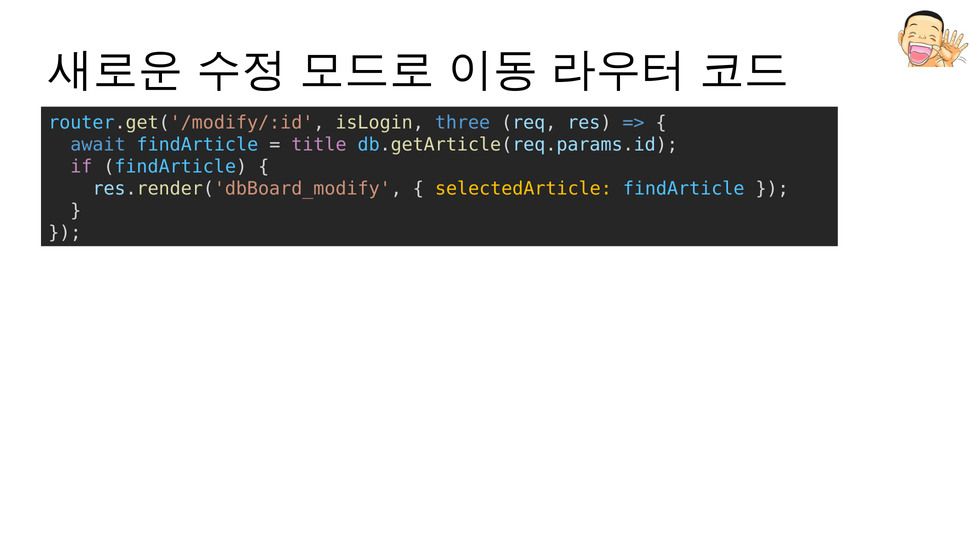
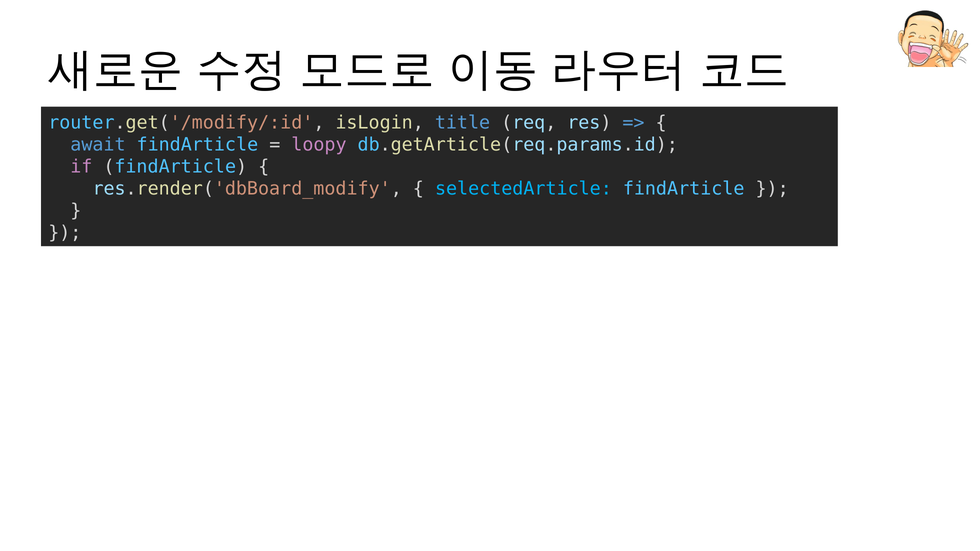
three: three -> title (463, 123)
title: title -> loopy (319, 145)
selectedArticle colour: yellow -> light blue (523, 189)
